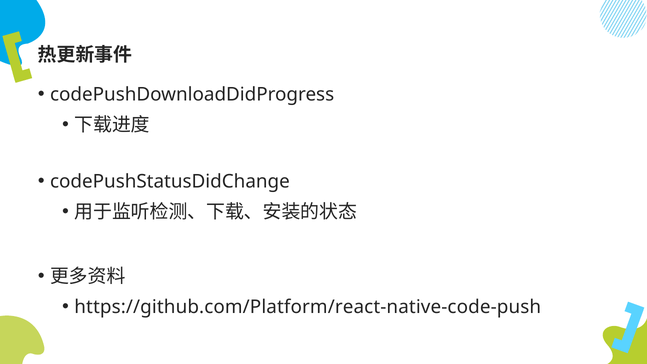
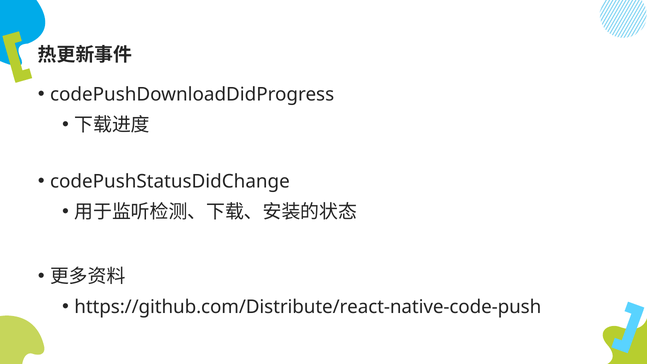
https://github.com/Platform/react-native-code-push: https://github.com/Platform/react-native-code-push -> https://github.com/Distribute/react-native-code-push (308, 307)
